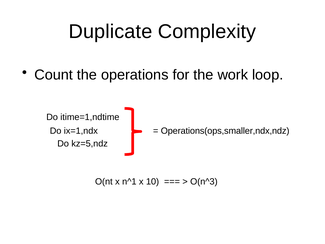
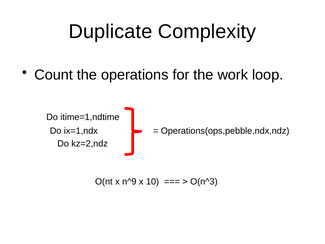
Operations(ops,smaller,ndx,ndz: Operations(ops,smaller,ndx,ndz -> Operations(ops,pebble,ndx,ndz (225, 131)
kz=5,ndz: kz=5,ndz -> kz=2,ndz (90, 143)
n^1: n^1 -> n^9 (129, 181)
